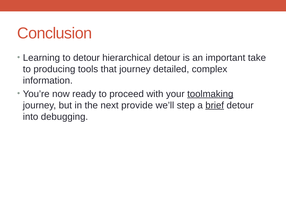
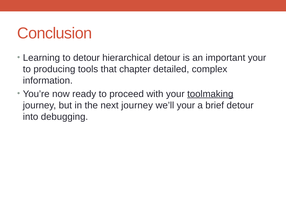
important take: take -> your (257, 58)
that journey: journey -> chapter (135, 69)
next provide: provide -> journey (137, 106)
we’ll step: step -> your (186, 106)
brief underline: present -> none (215, 106)
